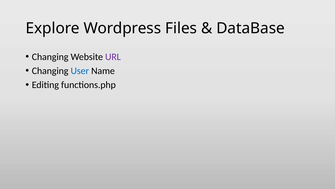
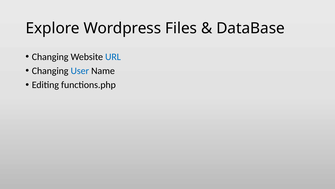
URL colour: purple -> blue (113, 57)
